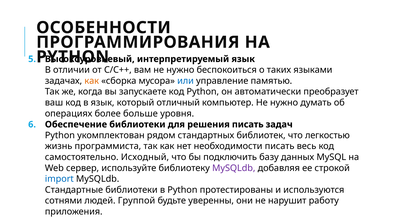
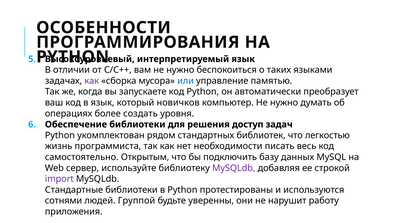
как colour: orange -> purple (92, 81)
отличный: отличный -> новичков (178, 103)
больше: больше -> создать (140, 113)
решения писать: писать -> доступ (248, 124)
Исходный: Исходный -> Открытым (145, 157)
import colour: blue -> purple (59, 179)
